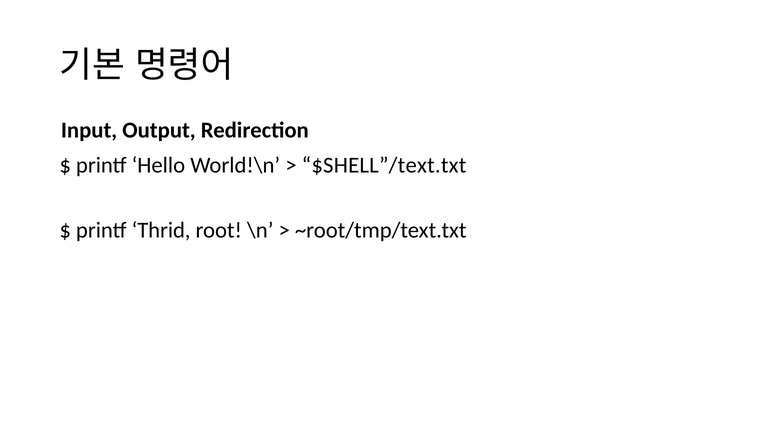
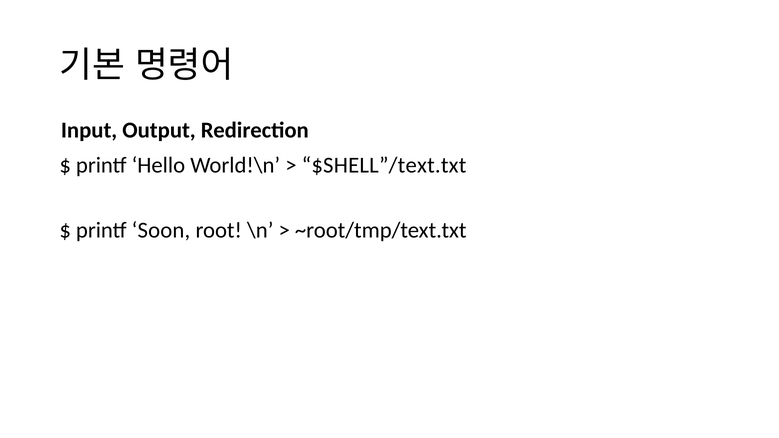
Thrid: Thrid -> Soon (161, 230)
